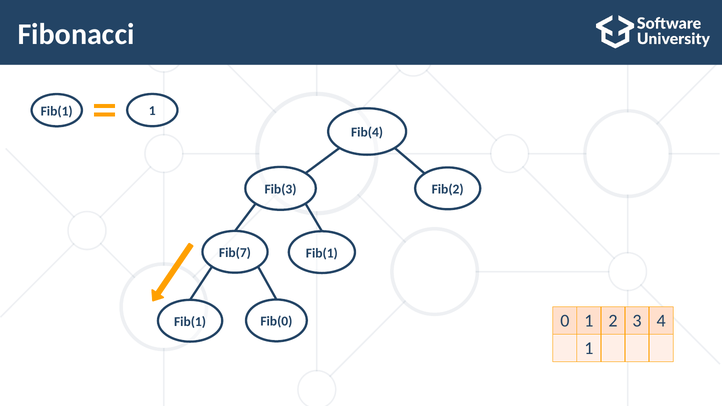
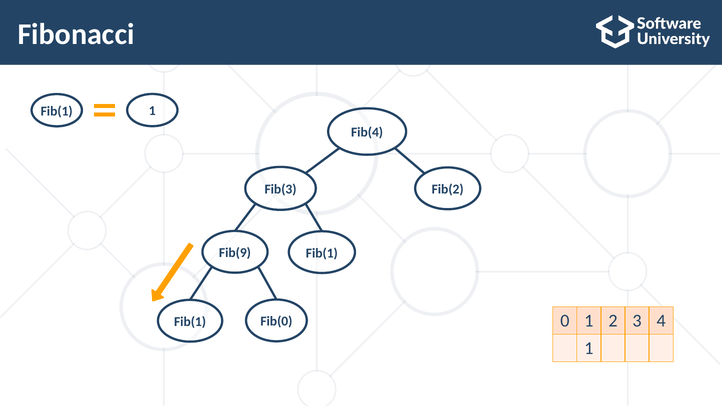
Fib(7: Fib(7 -> Fib(9 (235, 253)
